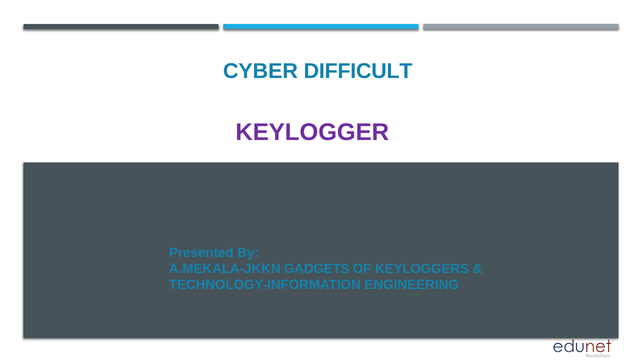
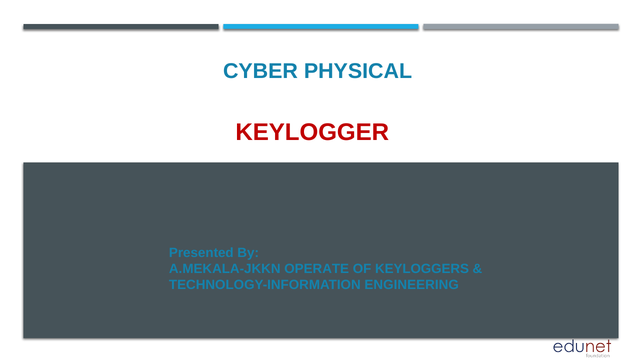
DIFFICULT: DIFFICULT -> PHYSICAL (358, 71)
KEYLOGGER colour: purple -> red (312, 132)
GADGETS: GADGETS -> OPERATE (317, 269)
